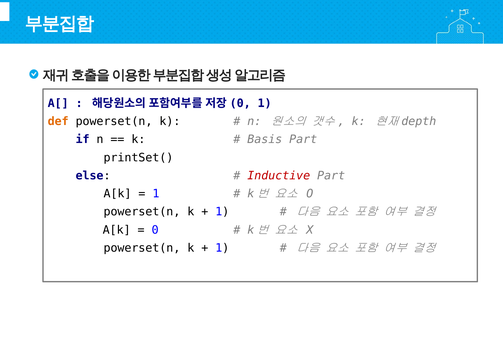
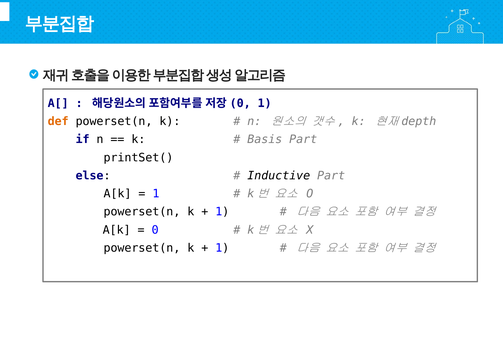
Inductive colour: red -> black (279, 176)
